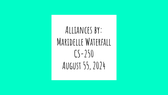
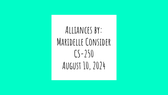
Waterfall: Waterfall -> Consider (98, 42)
55: 55 -> 10 (87, 66)
